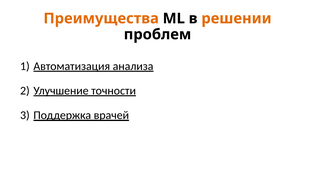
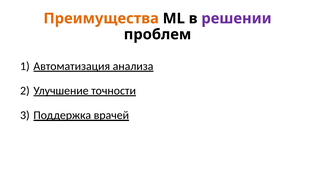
решении colour: orange -> purple (236, 18)
